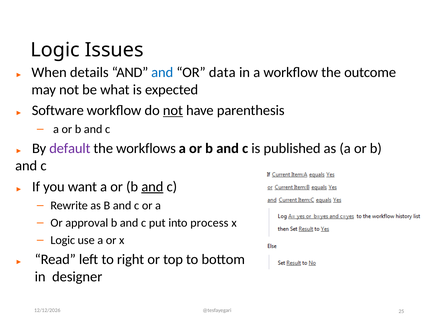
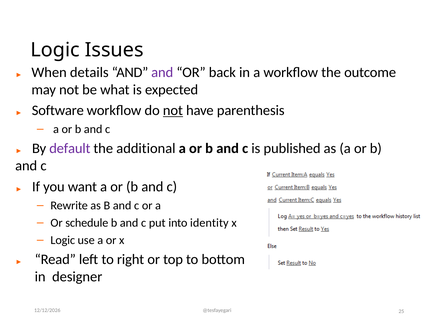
and colour: blue -> purple (162, 72)
data: data -> back (222, 72)
workflows: workflows -> additional (146, 149)
and underline: present -> none (152, 187)
approval: approval -> schedule (87, 223)
process: process -> identity (209, 223)
